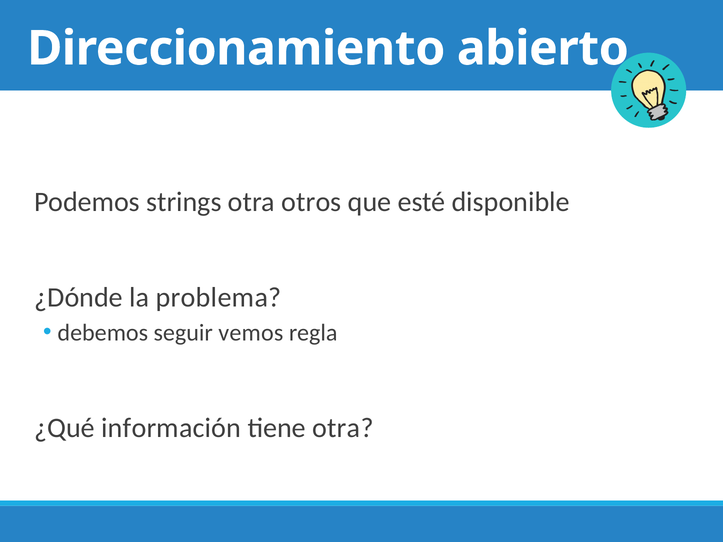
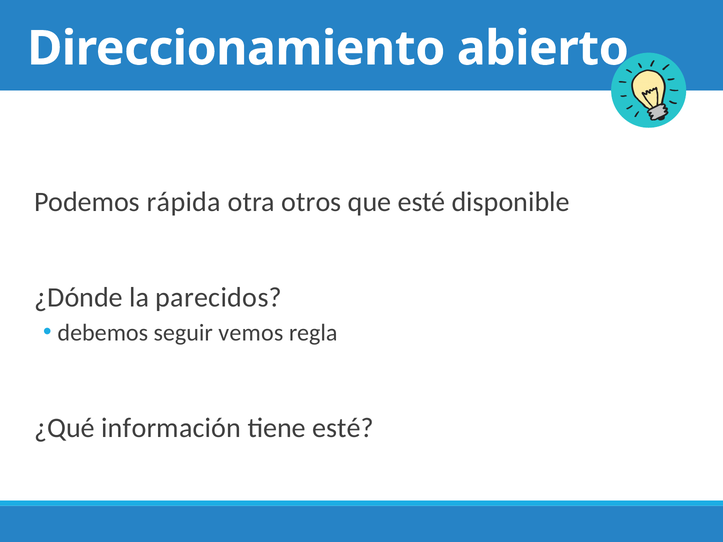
strings: strings -> rápida (184, 202)
problema: problema -> parecidos (219, 298)
tiene otra: otra -> esté (343, 428)
